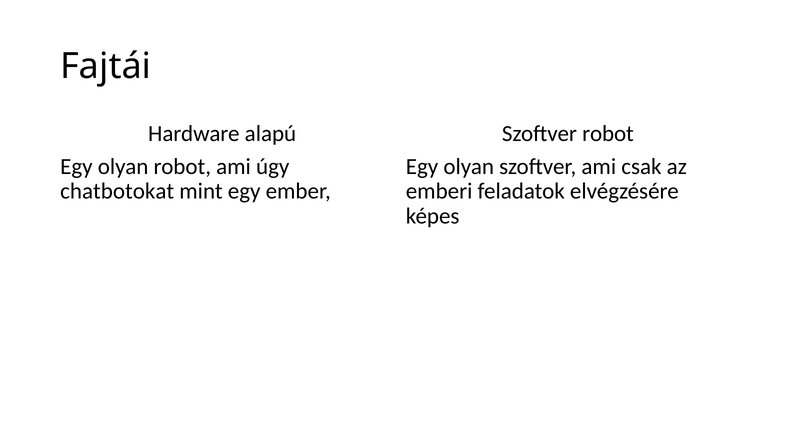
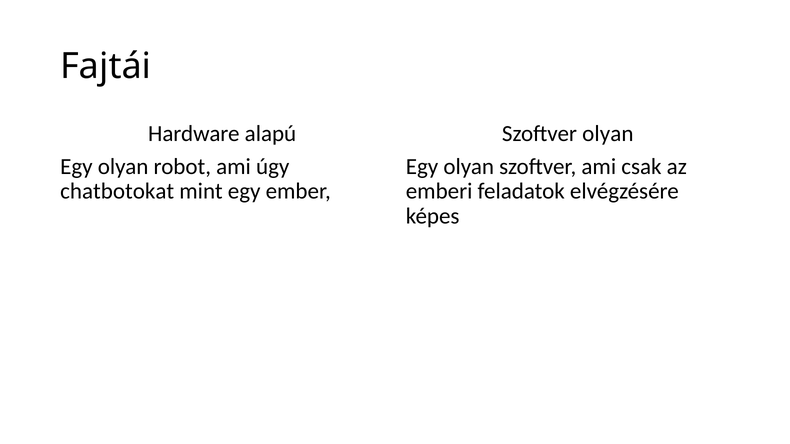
Szoftver robot: robot -> olyan (608, 134)
